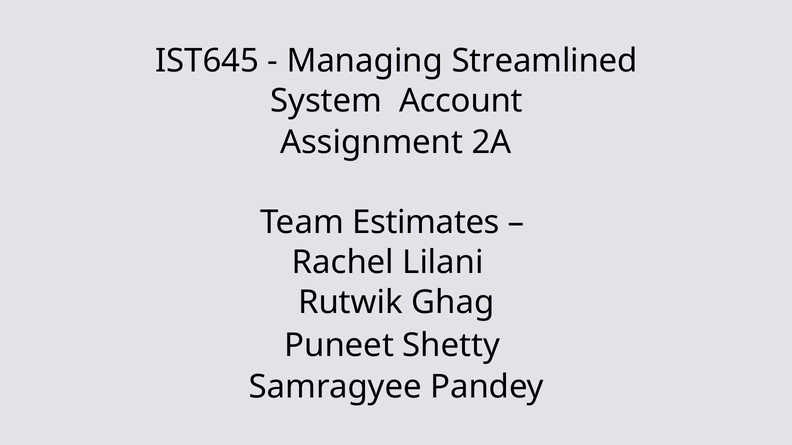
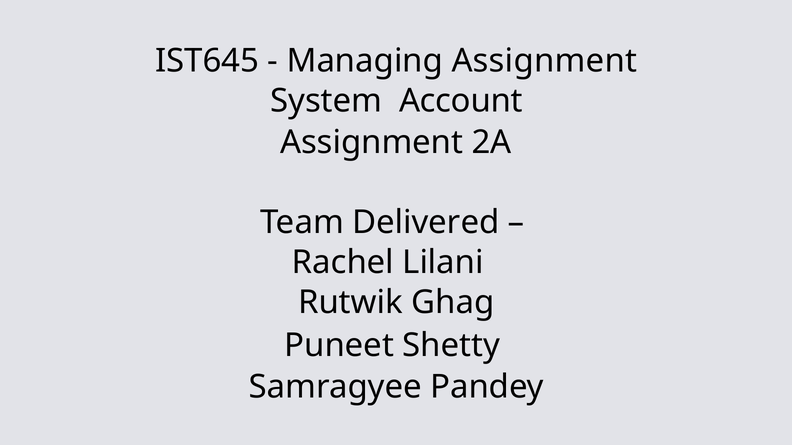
Managing Streamlined: Streamlined -> Assignment (544, 61)
Estimates: Estimates -> Delivered (426, 222)
